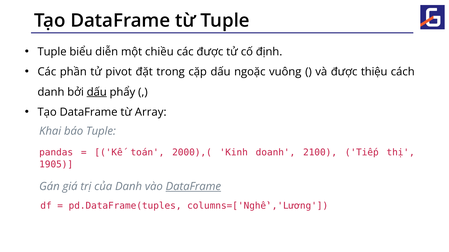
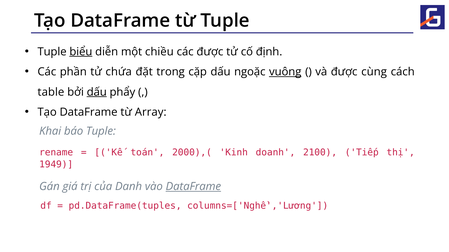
biểu underline: none -> present (81, 52)
pivot: pivot -> chứa (119, 72)
vuông underline: none -> present (285, 72)
thiệu: thiệu -> cùng (374, 72)
danh: danh -> table (51, 92)
pandas: pandas -> rename (56, 153)
1905: 1905 -> 1949 (56, 165)
